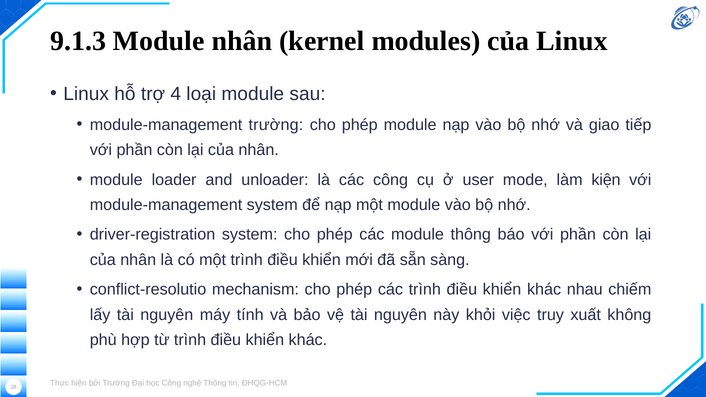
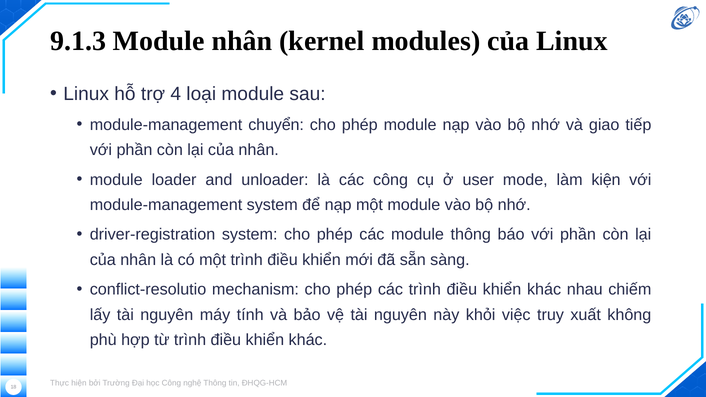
module-management trường: trường -> chuyển (276, 125)
